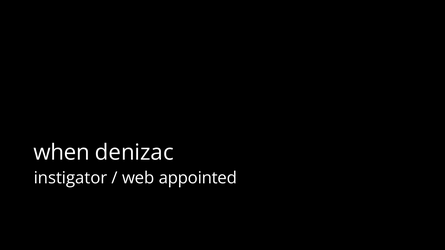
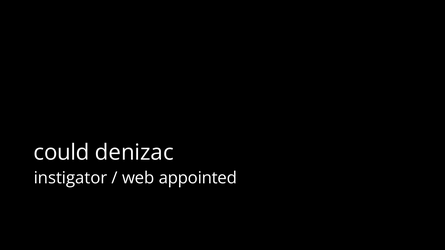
when: when -> could (62, 153)
